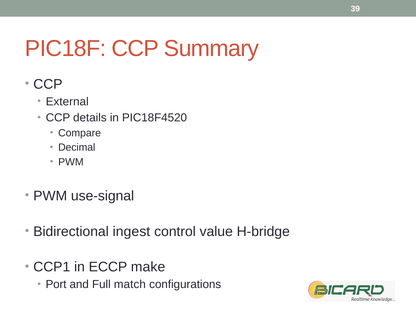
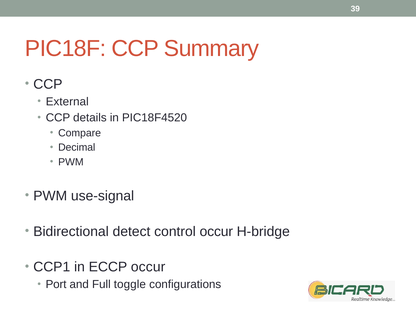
ingest: ingest -> detect (131, 231)
control value: value -> occur (216, 231)
ECCP make: make -> occur (148, 267)
match: match -> toggle (130, 284)
